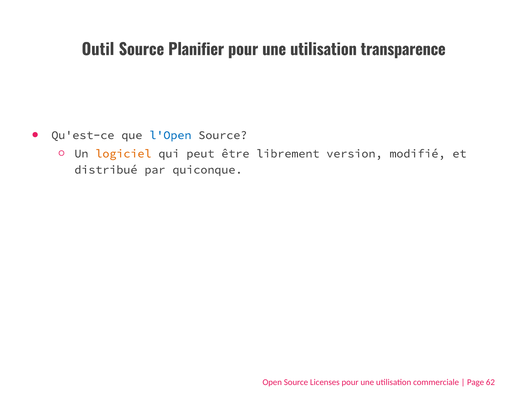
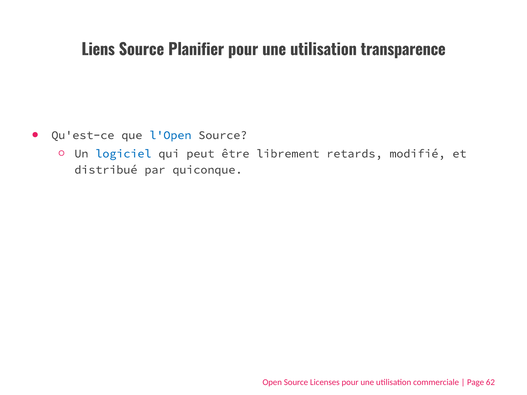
Outil: Outil -> Liens (98, 50)
logiciel colour: orange -> blue (123, 154)
version: version -> retards (354, 154)
